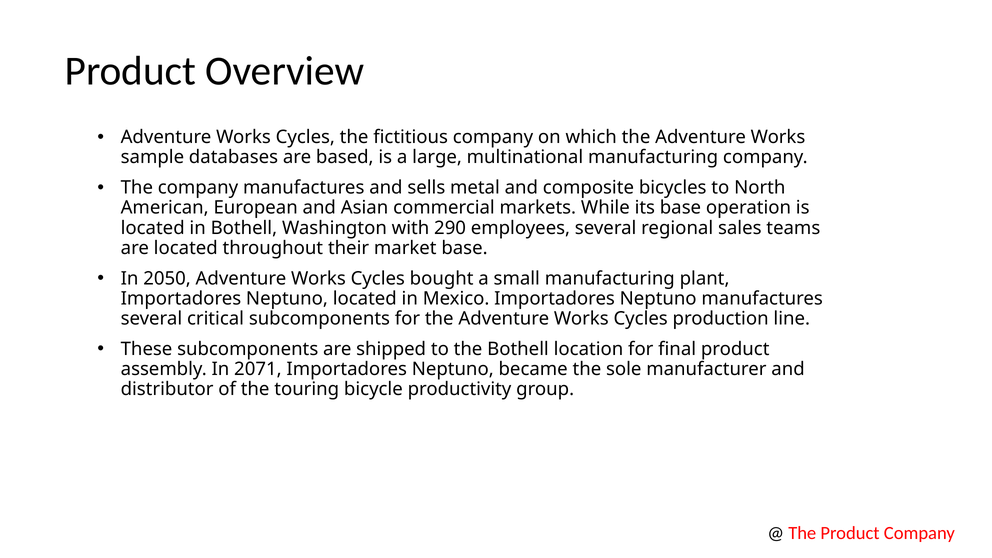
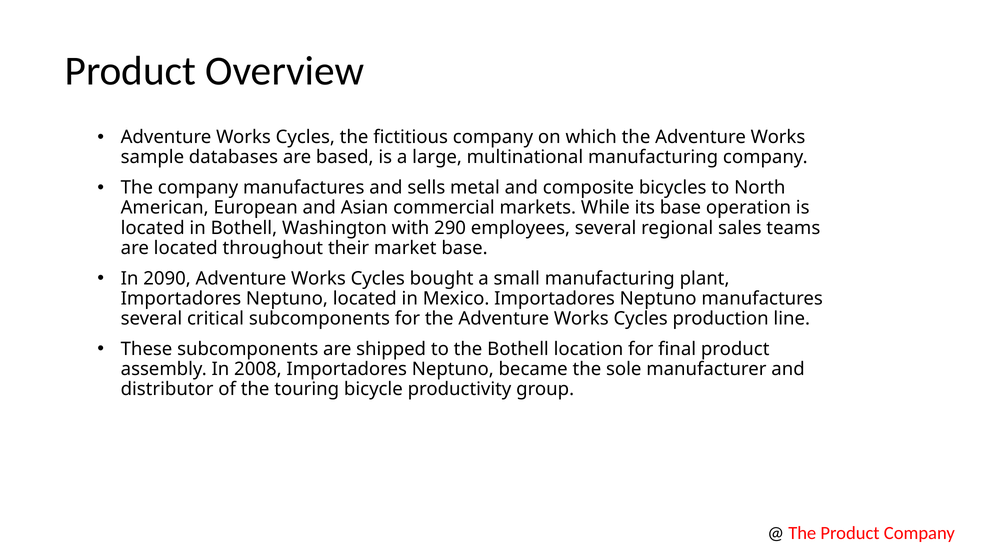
2050: 2050 -> 2090 (167, 278)
2071: 2071 -> 2008 (258, 369)
